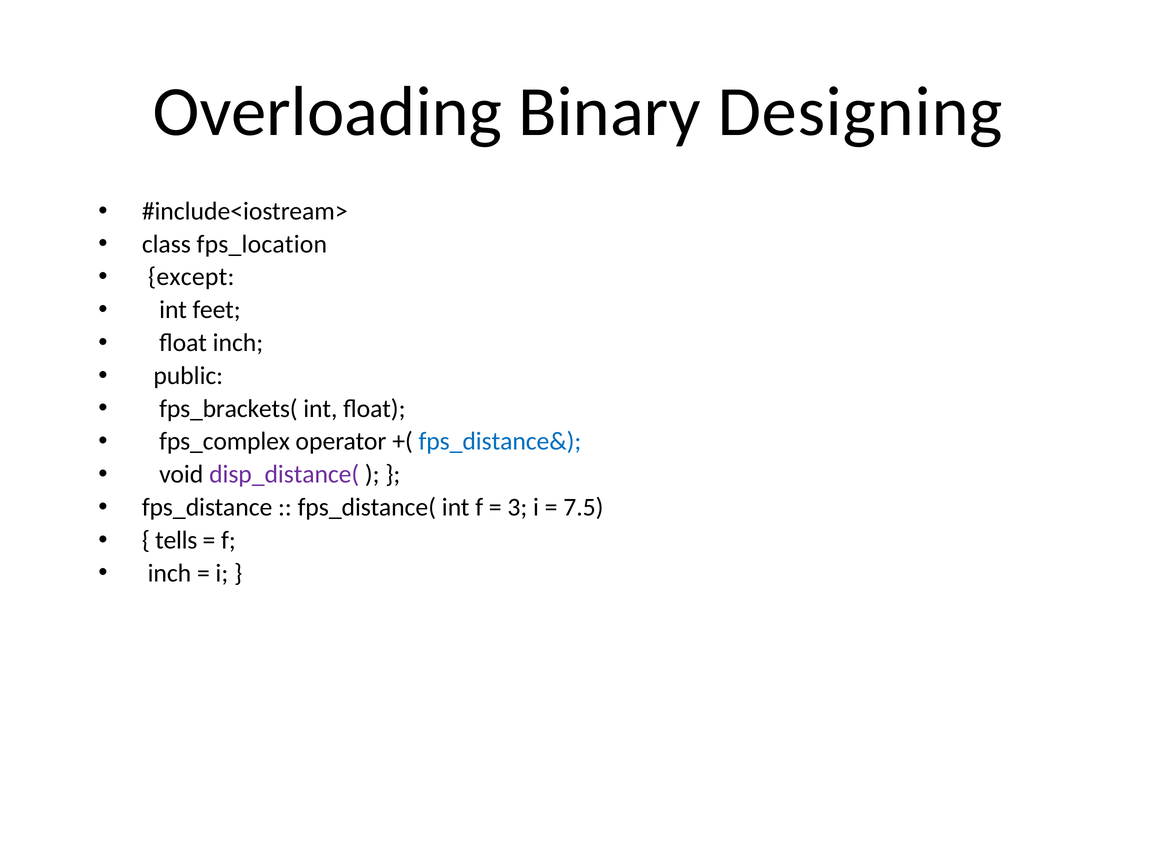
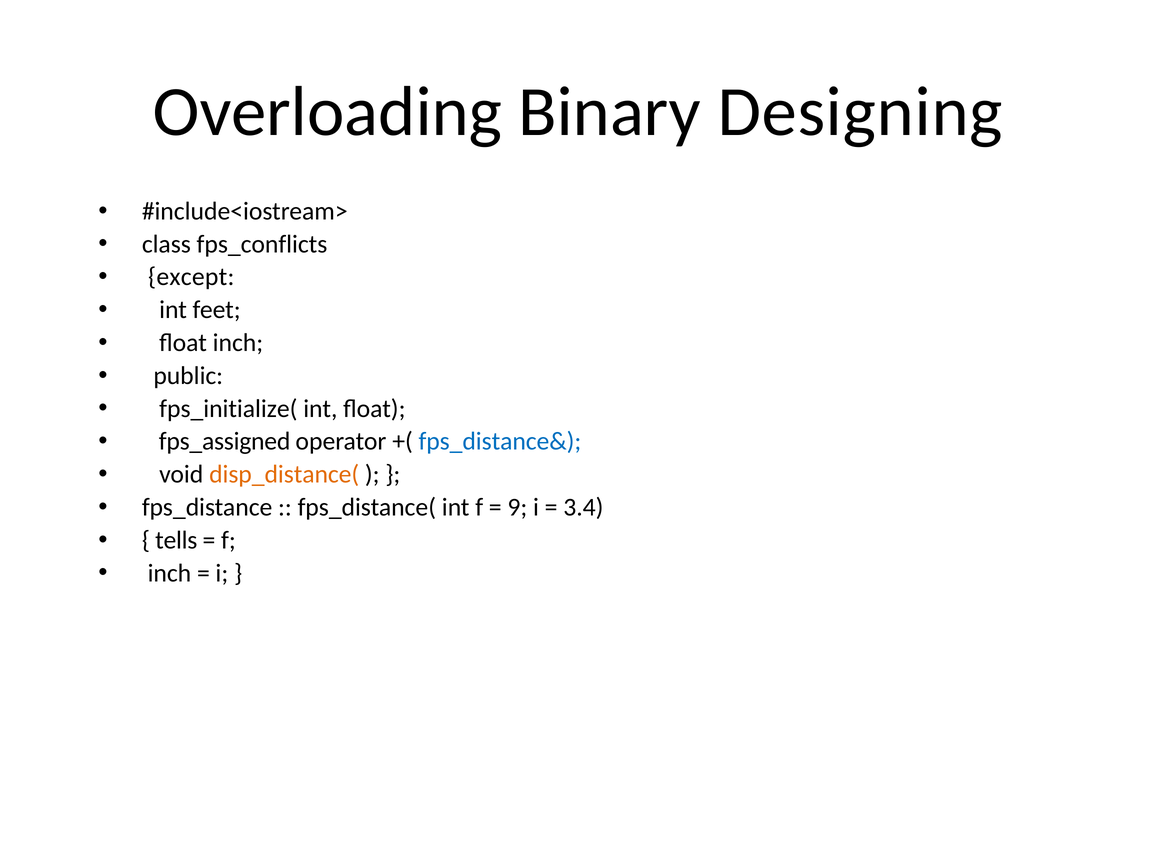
fps_location: fps_location -> fps_conflicts (262, 244)
fps_brackets(: fps_brackets( -> fps_initialize( (228, 409)
fps_complex: fps_complex -> fps_assigned (225, 442)
disp_distance( colour: purple -> orange (284, 475)
3: 3 -> 9 (517, 508)
7.5: 7.5 -> 3.4 (583, 508)
